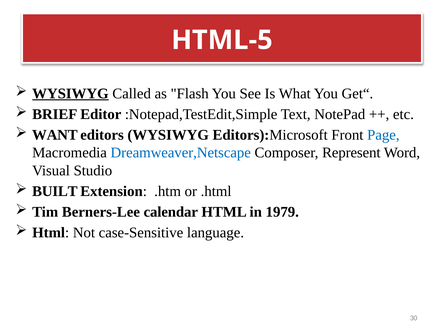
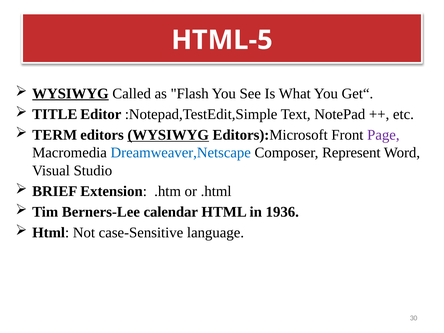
BRIEF: BRIEF -> TITLE (55, 114)
WANT: WANT -> TERM (55, 135)
WYSIWYG underline: none -> present (168, 135)
Page colour: blue -> purple (383, 135)
BUILT: BUILT -> BRIEF (55, 191)
1979: 1979 -> 1936 (282, 212)
